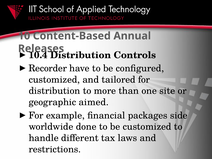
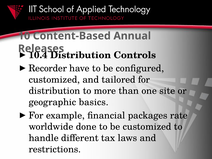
aimed: aimed -> basics (94, 102)
side: side -> rate (179, 115)
